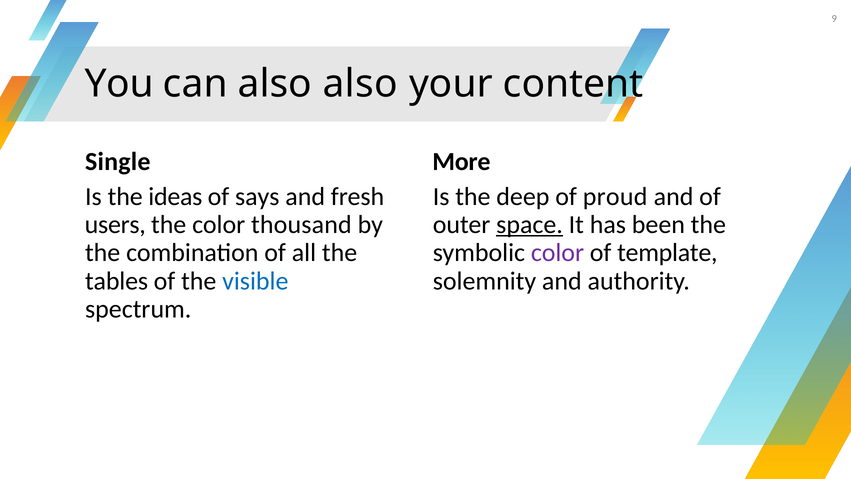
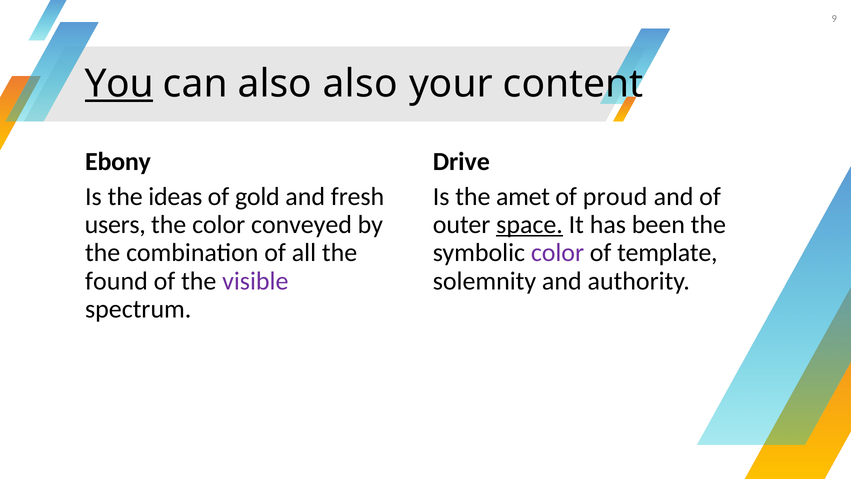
You underline: none -> present (119, 84)
Single: Single -> Ebony (118, 161)
More: More -> Drive (461, 161)
says: says -> gold (257, 197)
deep: deep -> amet (523, 197)
thousand: thousand -> conveyed (302, 225)
tables: tables -> found (116, 281)
visible colour: blue -> purple (255, 281)
